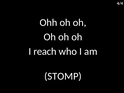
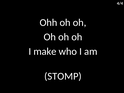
reach: reach -> make (45, 51)
